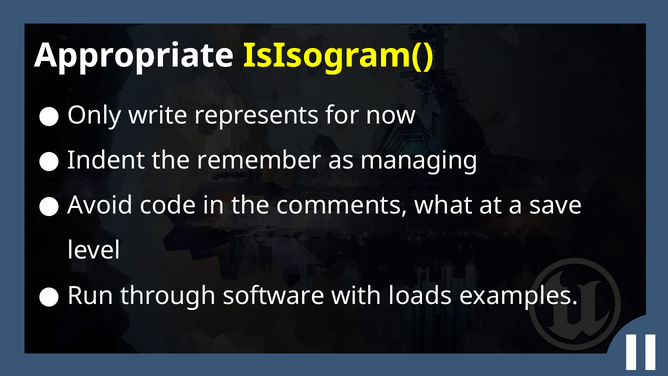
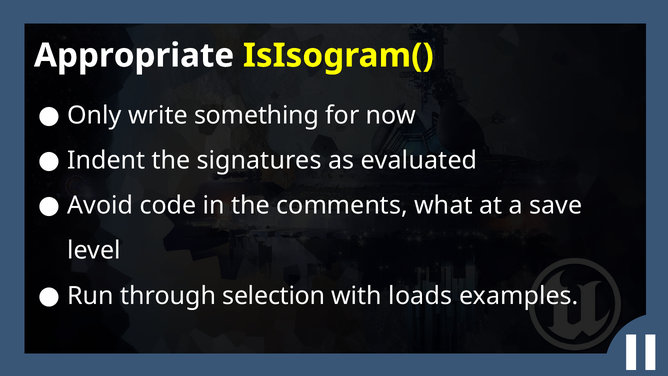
represents: represents -> something (257, 115)
remember: remember -> signatures (259, 160)
managing: managing -> evaluated (419, 160)
software: software -> selection (274, 296)
